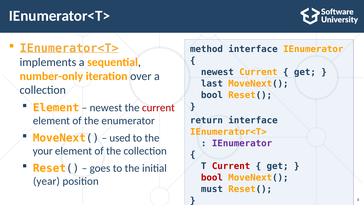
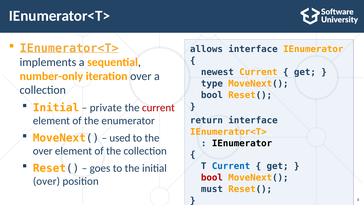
method: method -> allows (206, 49)
last: last -> type (212, 84)
Element: Element -> Initial (56, 108)
newest: newest -> private (106, 108)
IEnumerator colour: purple -> black (242, 143)
your: your -> over (43, 151)
Current colour: red -> blue (231, 166)
year: year -> over (46, 181)
